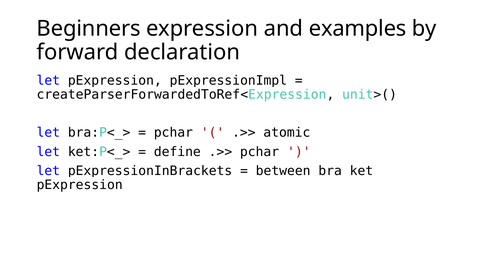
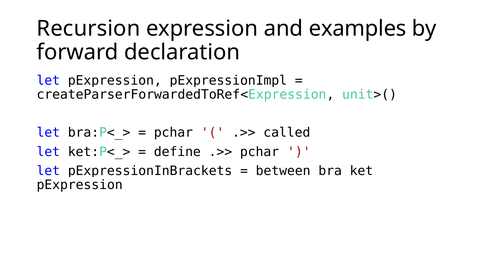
Beginners: Beginners -> Recursion (88, 28)
atomic: atomic -> called (287, 133)
